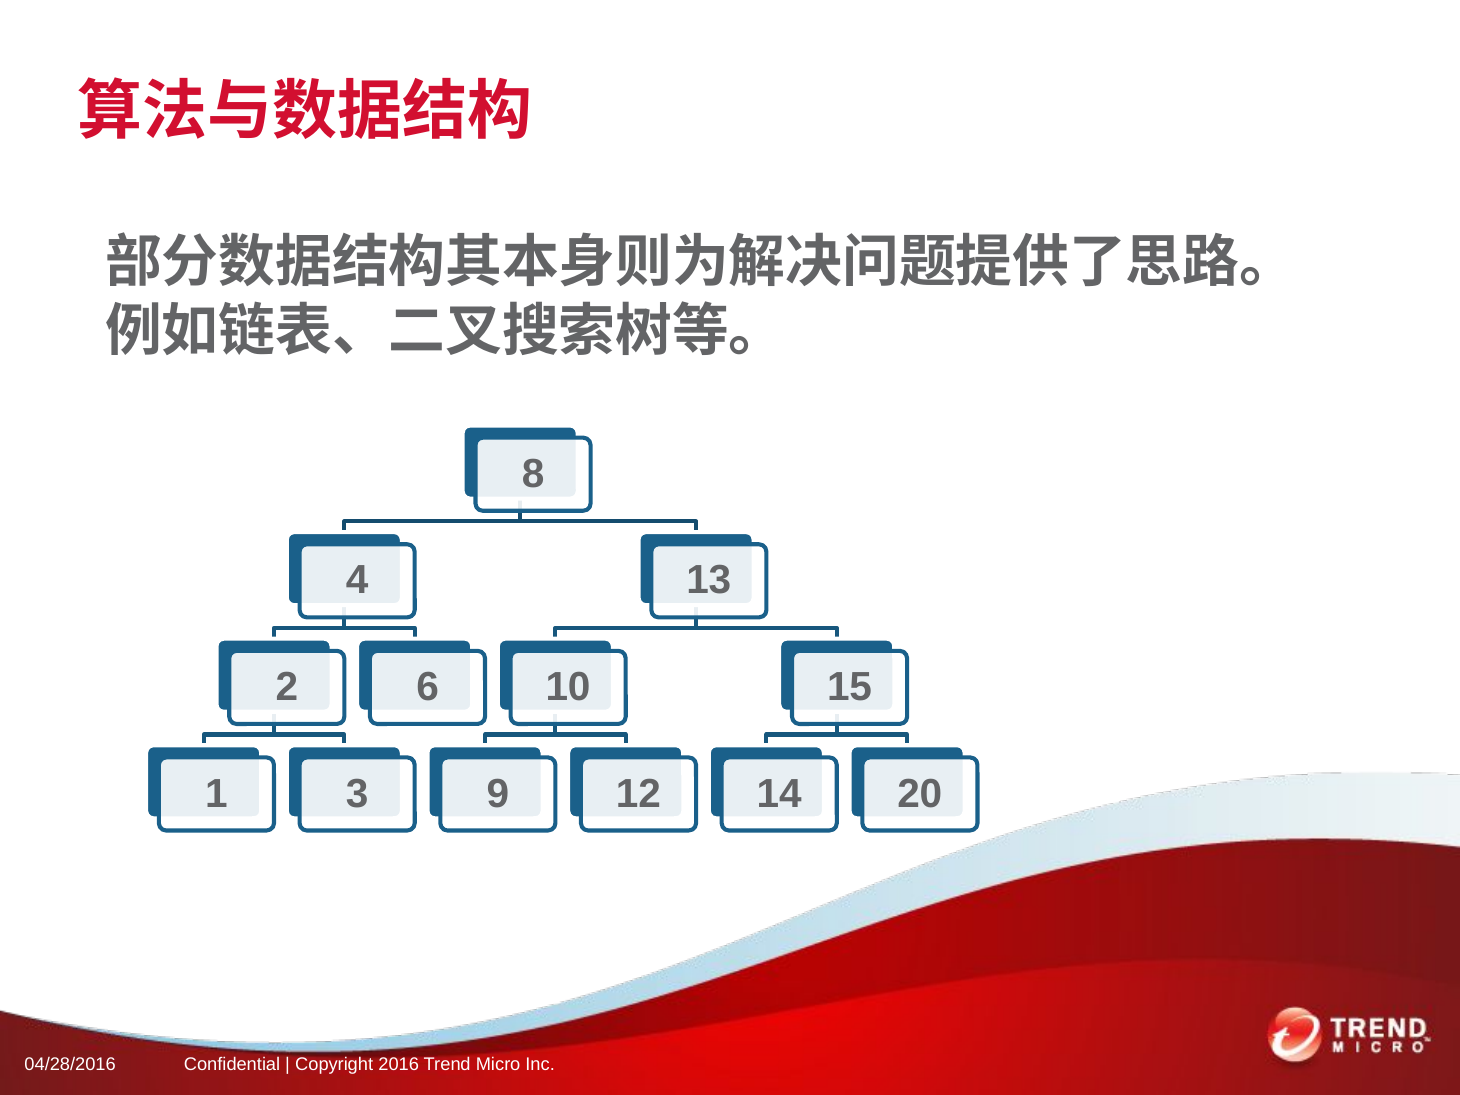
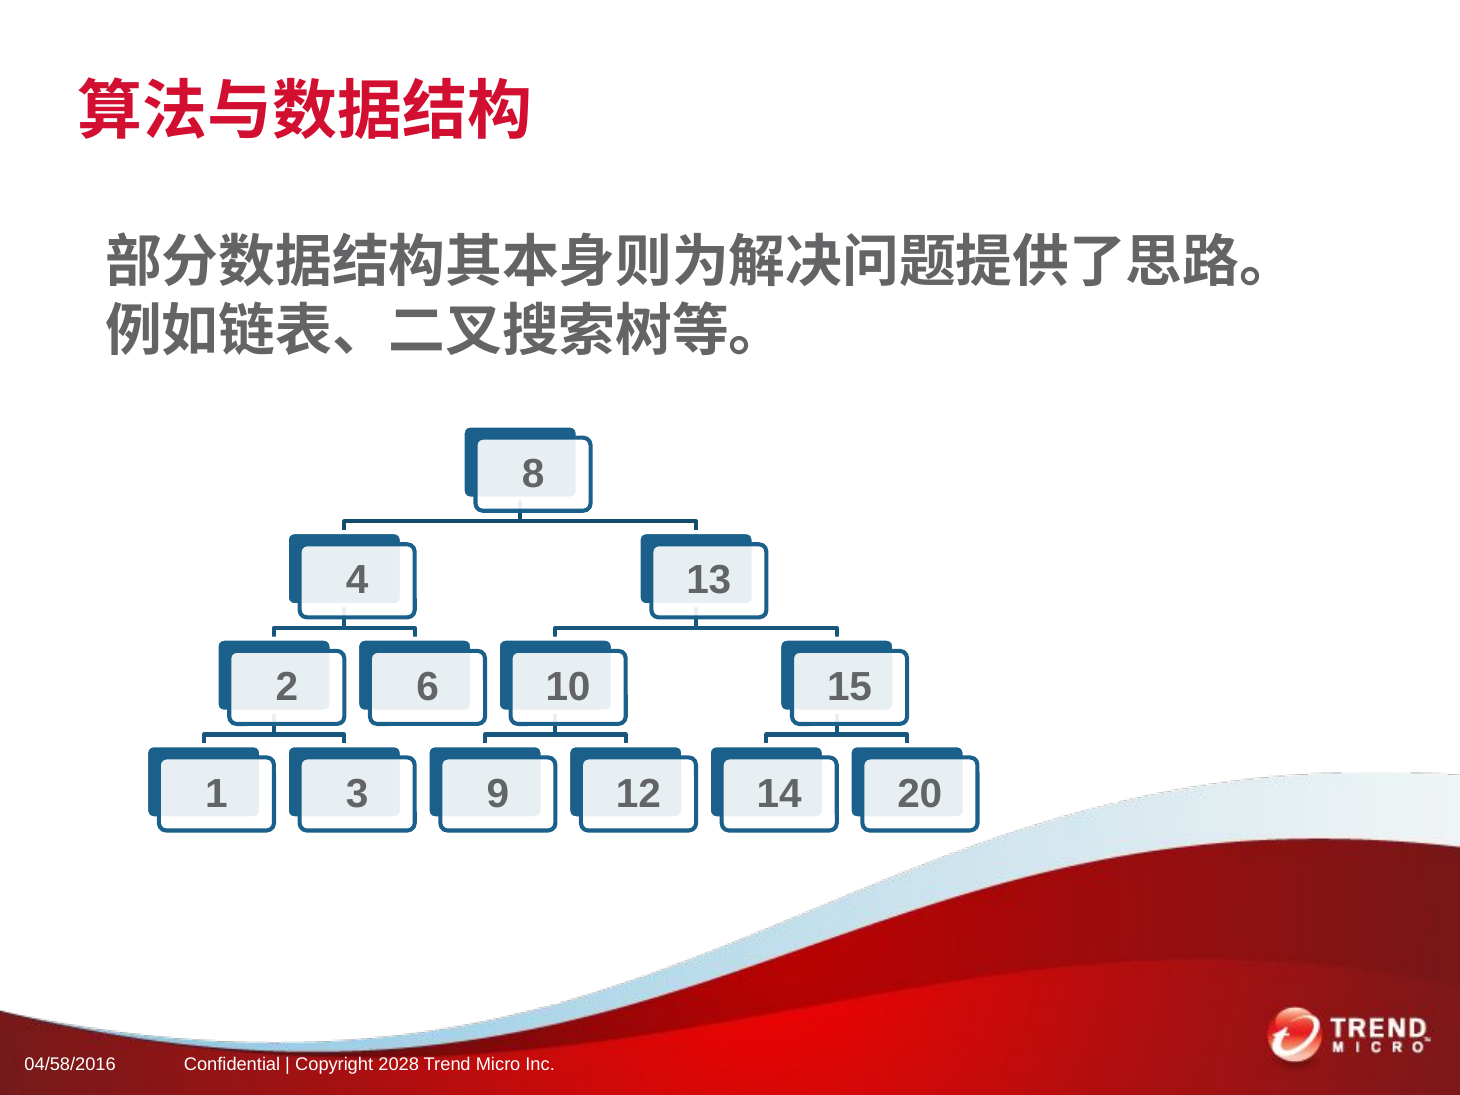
04/28/2016: 04/28/2016 -> 04/58/2016 (70, 1065)
2016: 2016 -> 2028 (399, 1065)
